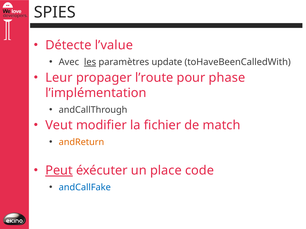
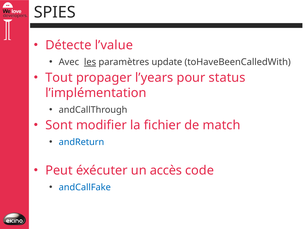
Leur: Leur -> Tout (59, 78)
l’route: l’route -> l’years (154, 78)
phase: phase -> status (227, 78)
Veut: Veut -> Sont (59, 126)
andReturn colour: orange -> blue (81, 142)
Peut underline: present -> none (59, 171)
place: place -> accès (166, 171)
